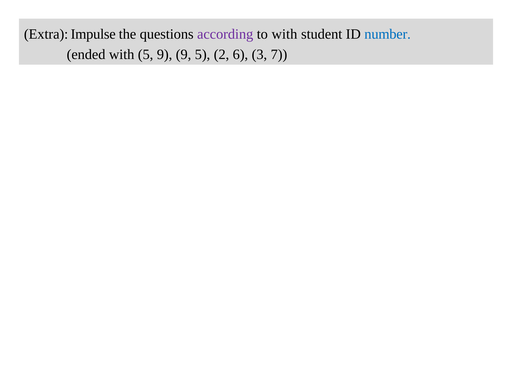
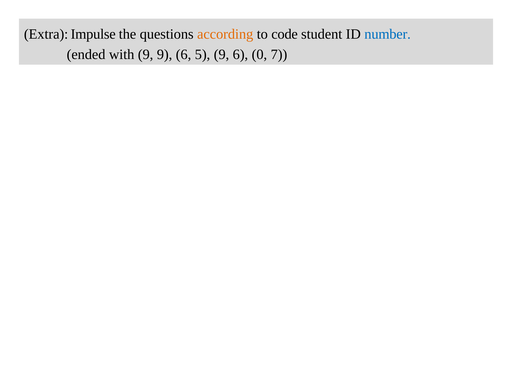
according colour: purple -> orange (225, 34)
to with: with -> code (285, 34)
with 5: 5 -> 9 (146, 55)
9: 9 -> 6 (183, 55)
5 2: 2 -> 9 (221, 55)
3: 3 -> 0 (259, 55)
